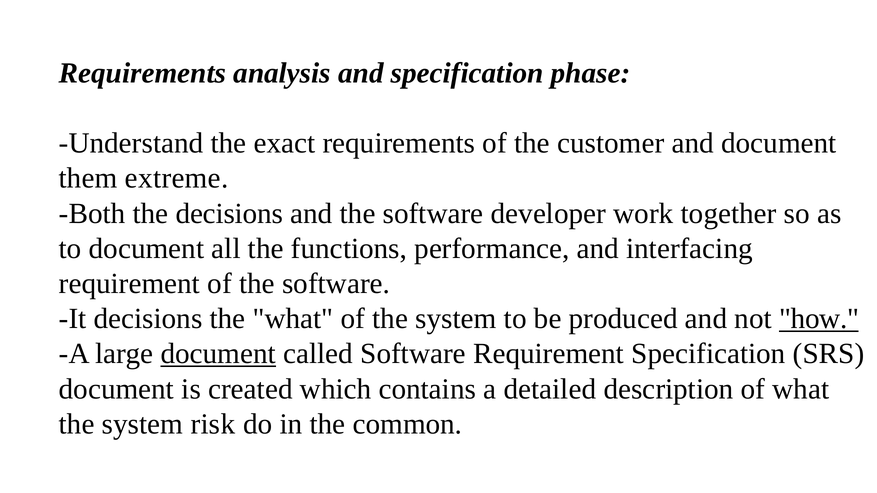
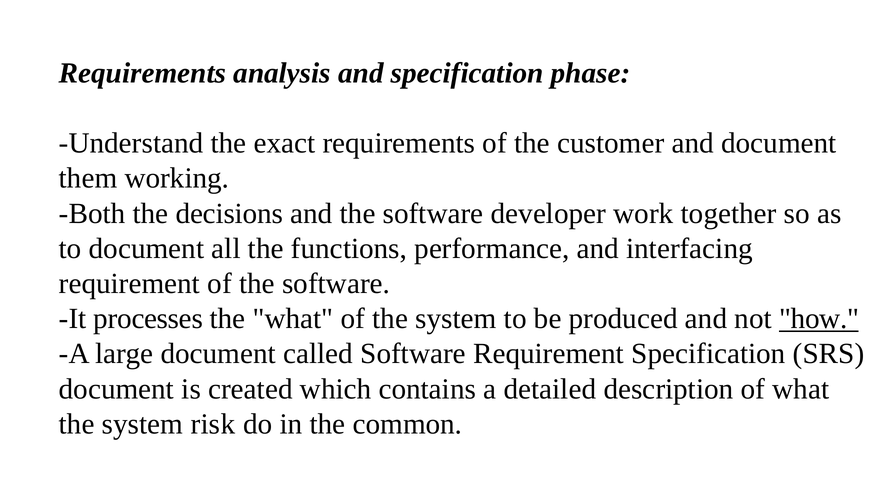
extreme: extreme -> working (177, 178)
It decisions: decisions -> processes (148, 319)
document underline: present -> none (218, 354)
